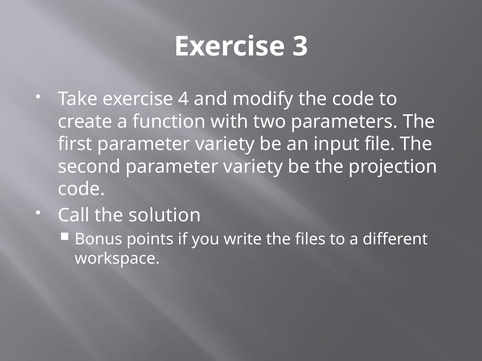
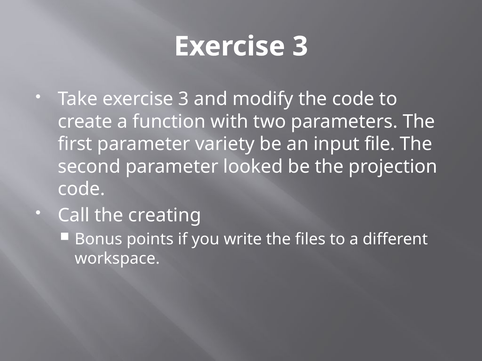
Take exercise 4: 4 -> 3 (184, 99)
second parameter variety: variety -> looked (253, 167)
solution: solution -> creating (165, 216)
